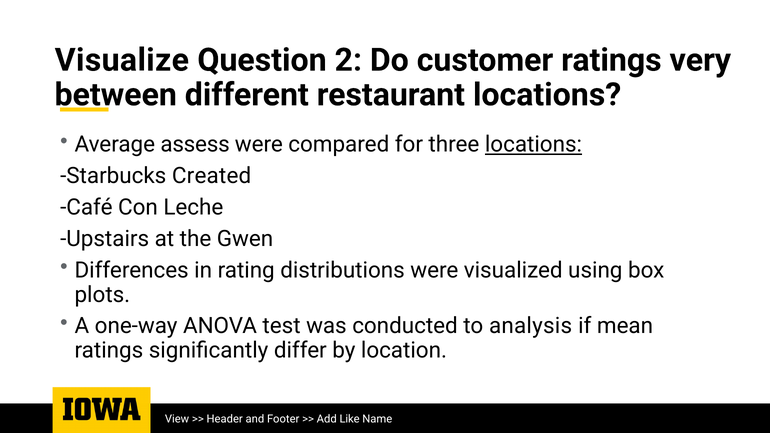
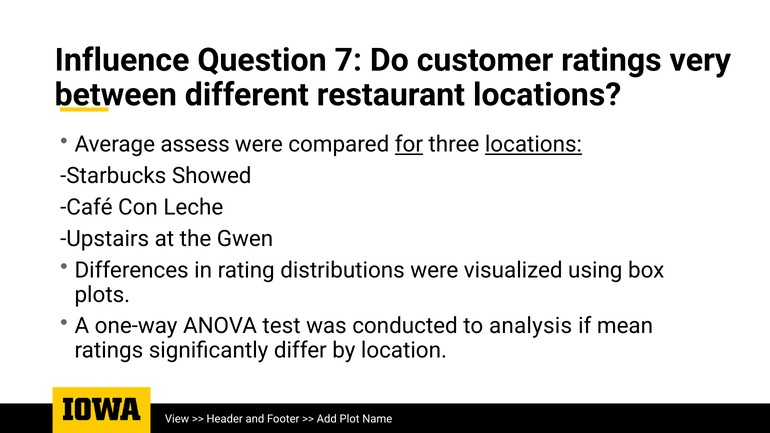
Visualize: Visualize -> Influence (122, 60)
2: 2 -> 7 (348, 60)
for underline: none -> present (409, 145)
Created: Created -> Showed (212, 176)
Like: Like -> Plot (350, 419)
